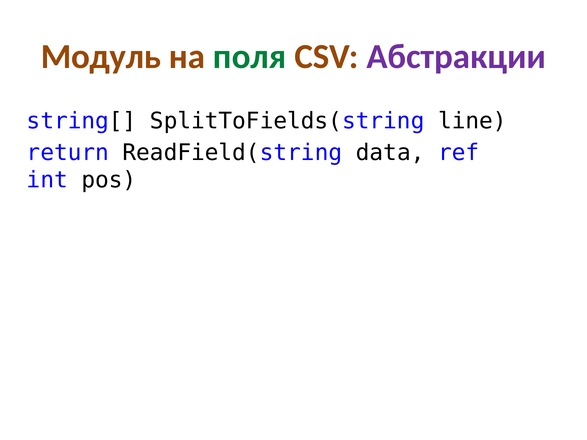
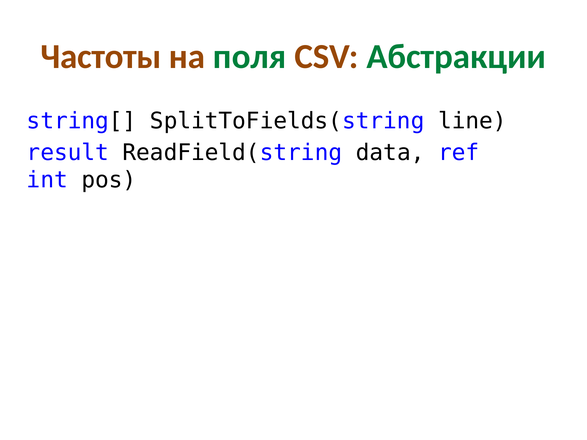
Модуль: Модуль -> Частоты (101, 57)
Абстракции colour: purple -> green (456, 57)
return: return -> result (68, 153)
